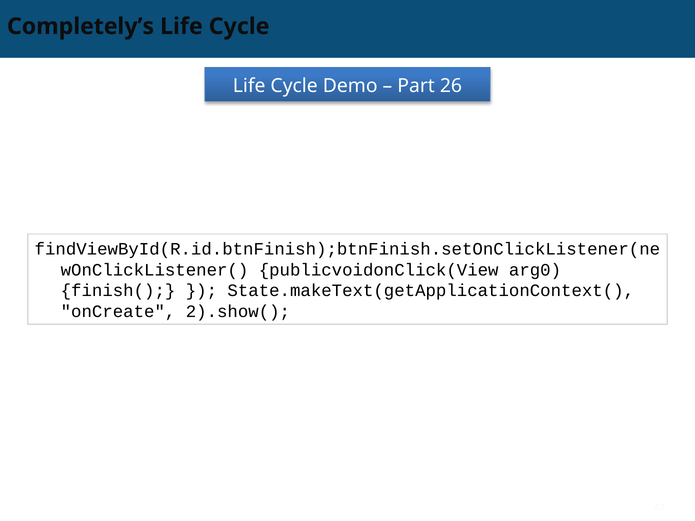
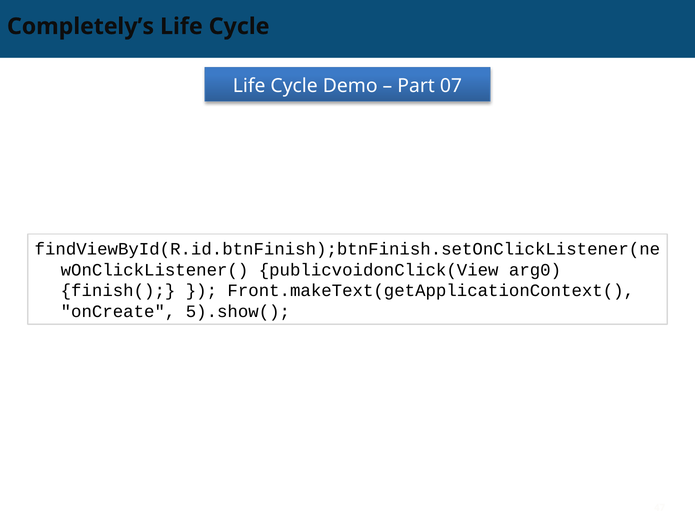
26: 26 -> 07 (451, 86)
State.makeText(getApplicationContext(: State.makeText(getApplicationContext( -> Front.makeText(getApplicationContext( (431, 291)
2).show(: 2).show( -> 5).show( (238, 312)
